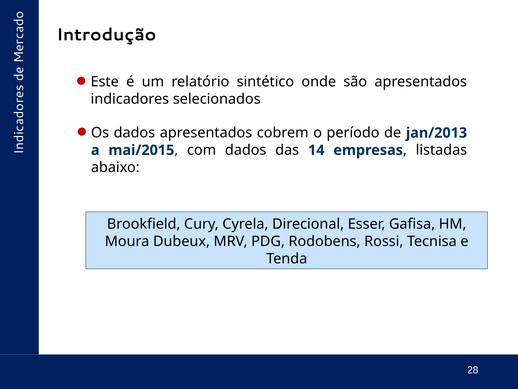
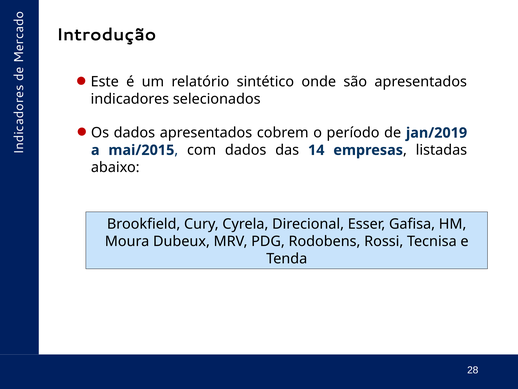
jan/2013: jan/2013 -> jan/2019 (437, 133)
